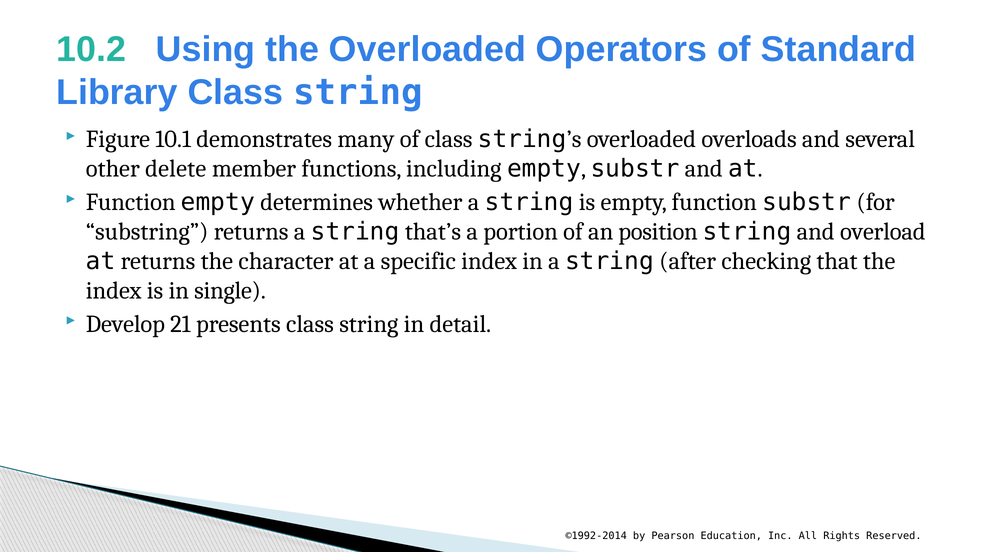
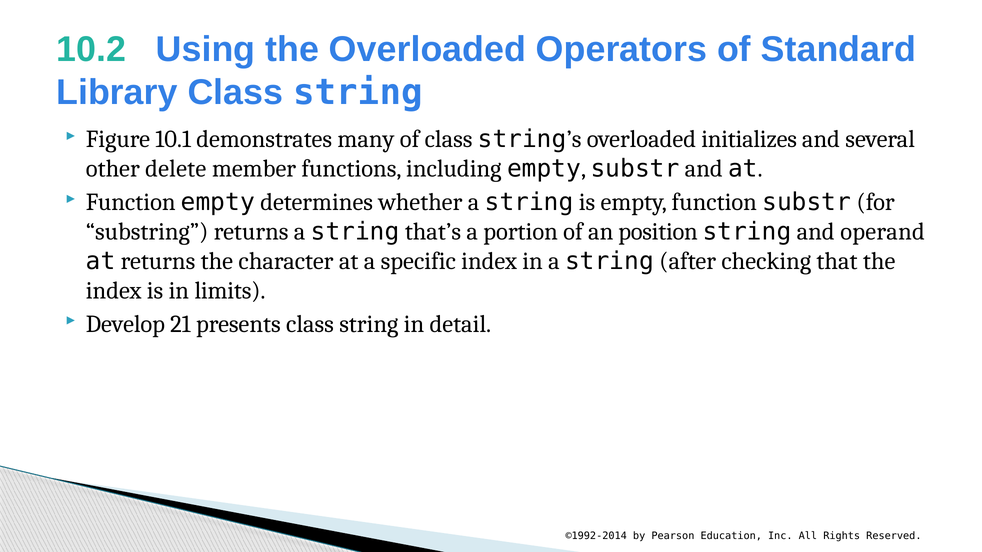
overloads: overloads -> initializes (749, 139)
overload: overload -> operand (883, 232)
single: single -> limits (230, 291)
